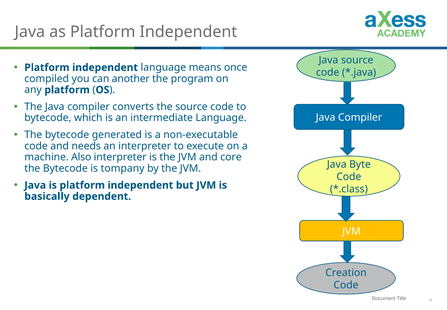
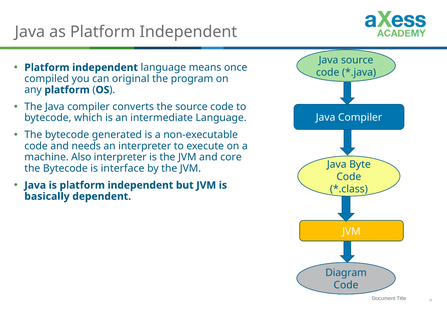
another: another -> original (131, 79)
tompany: tompany -> interface (123, 168)
Creation: Creation -> Diagram (346, 272)
